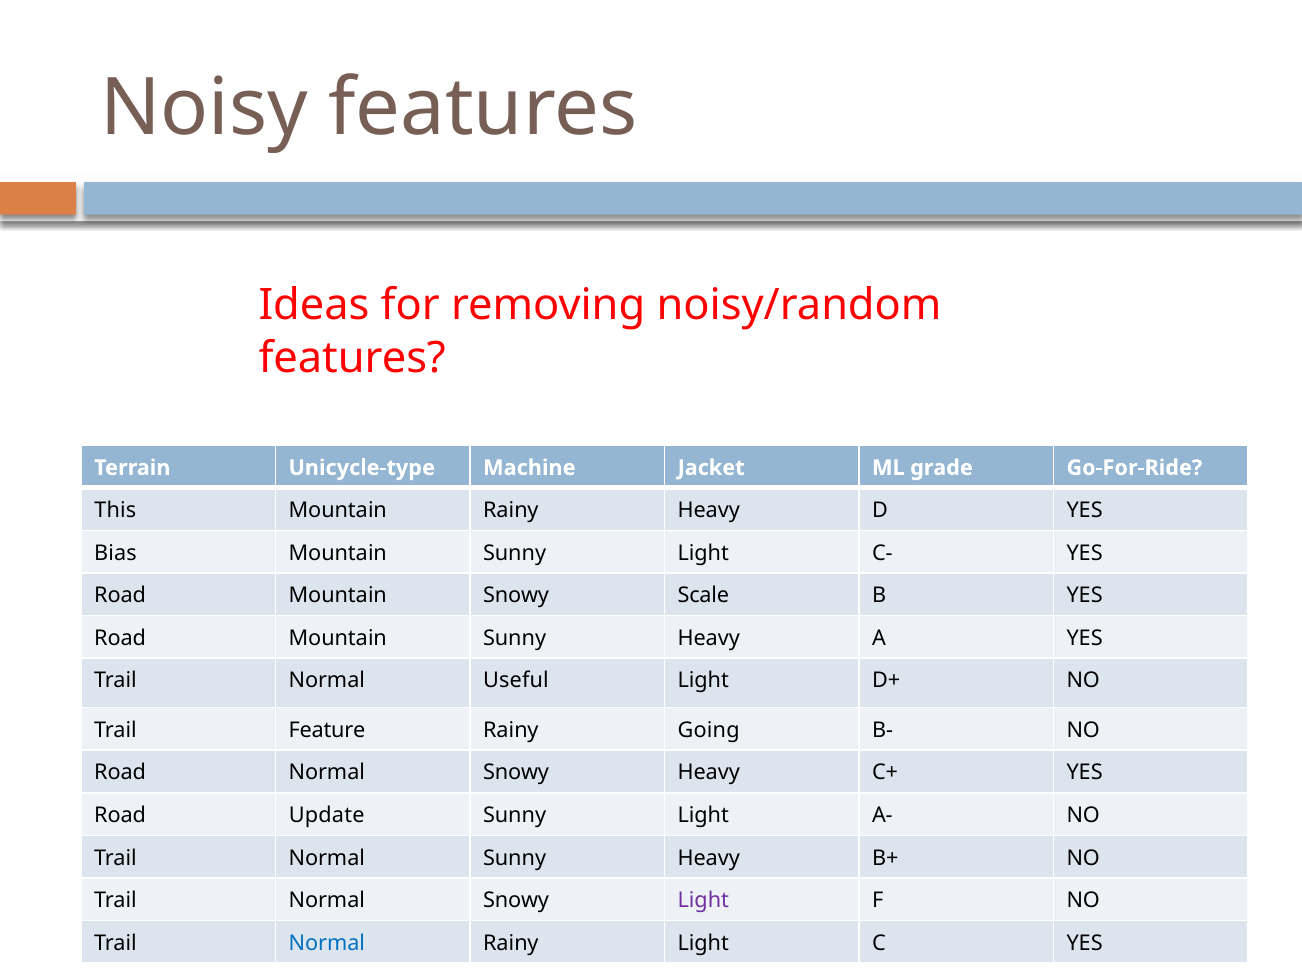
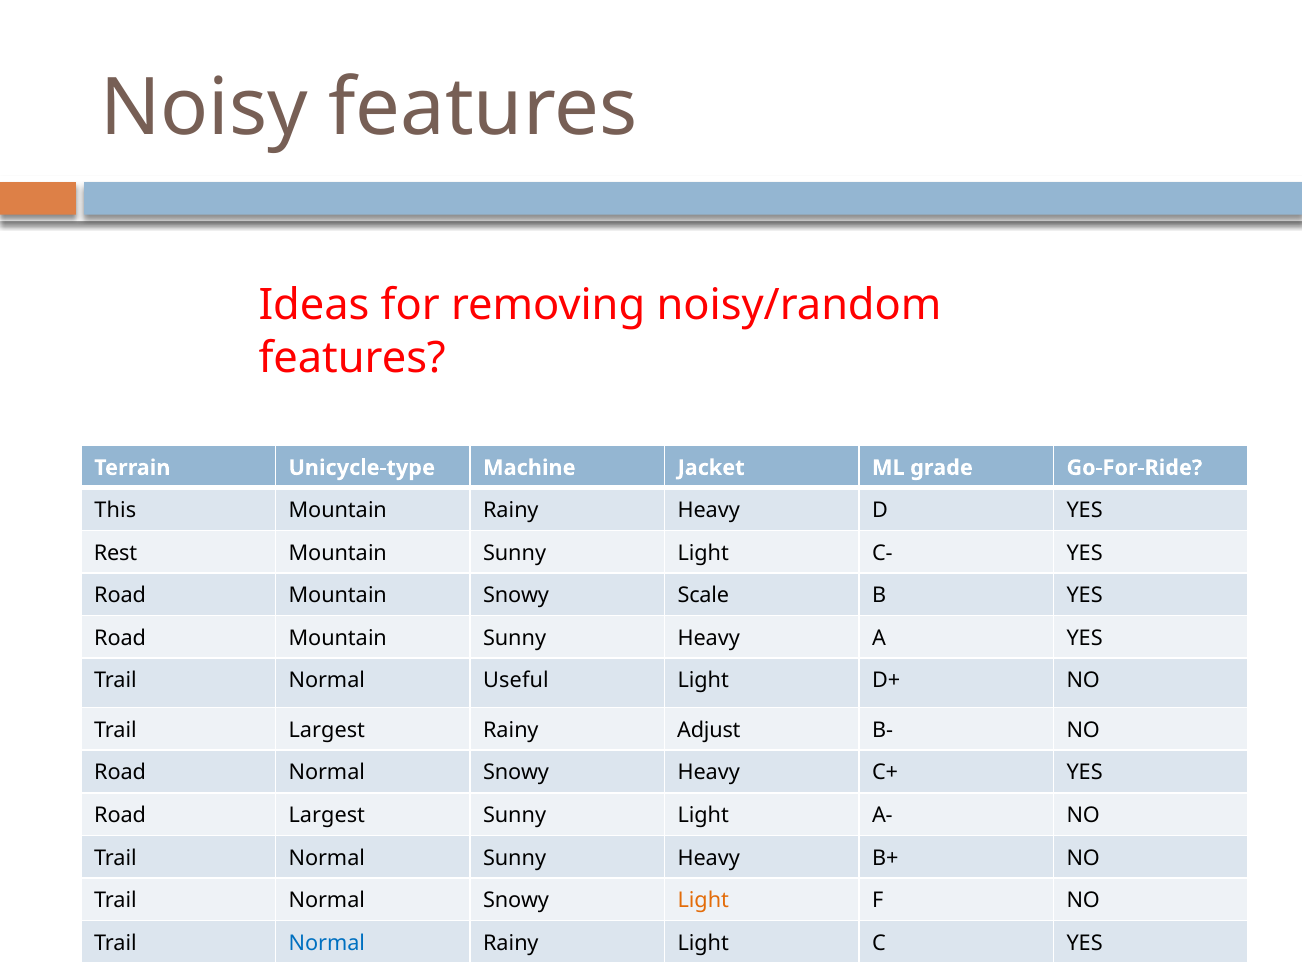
Bias: Bias -> Rest (116, 553)
Trail Feature: Feature -> Largest (327, 731)
Going: Going -> Adjust (709, 731)
Road Update: Update -> Largest (327, 816)
Light colour: purple -> orange (703, 901)
